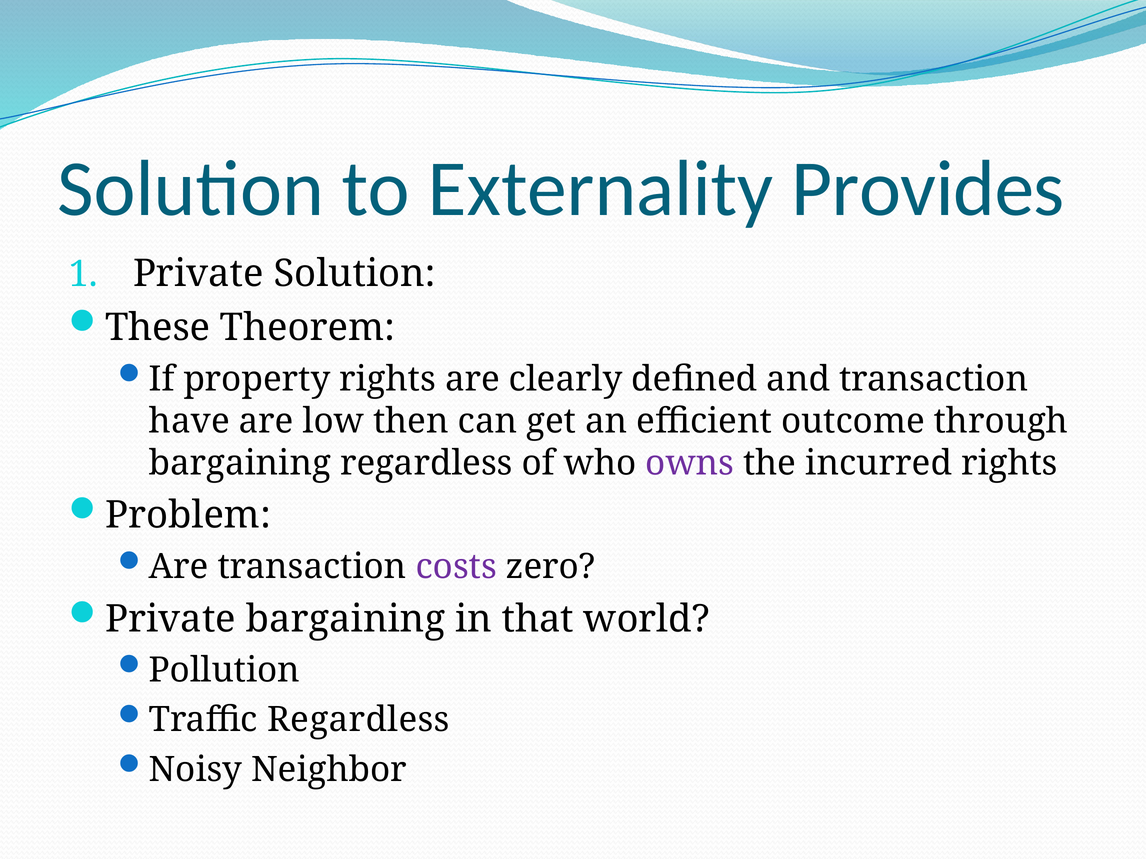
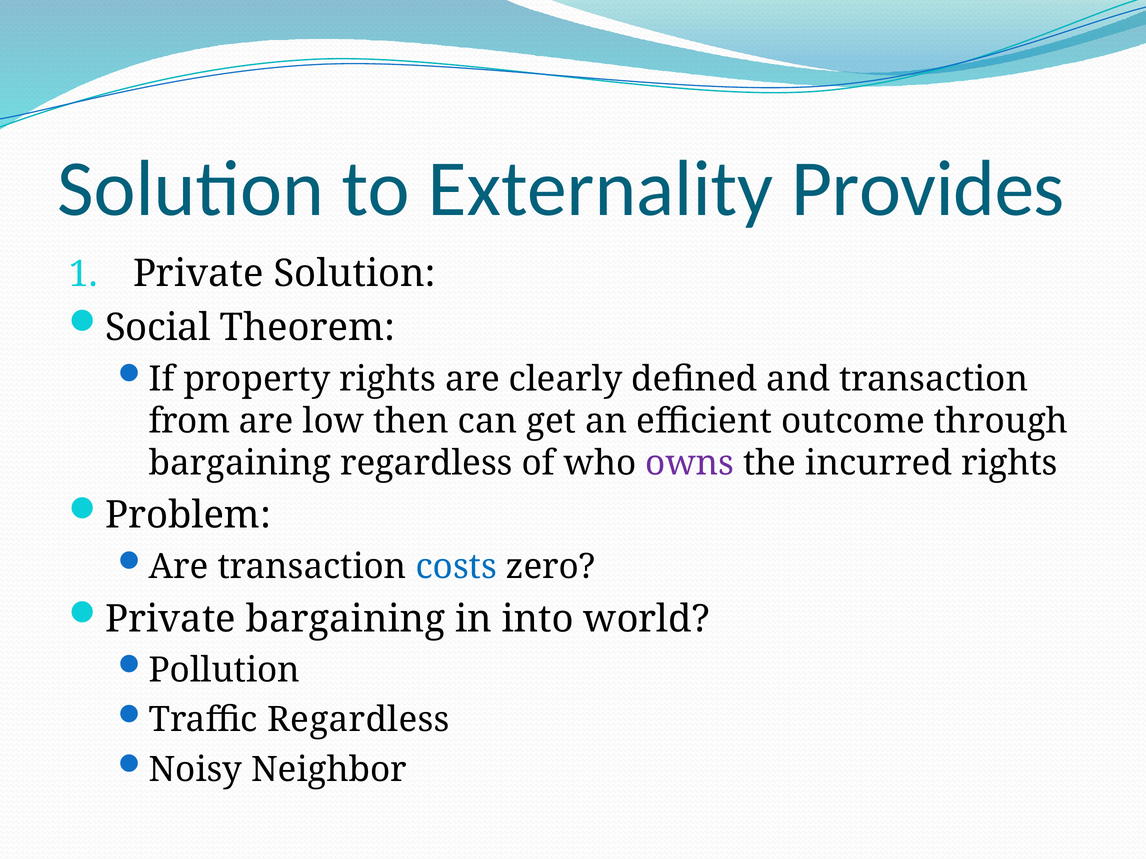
These: These -> Social (158, 328)
have: have -> from (190, 421)
costs colour: purple -> blue (456, 567)
that: that -> into (538, 619)
